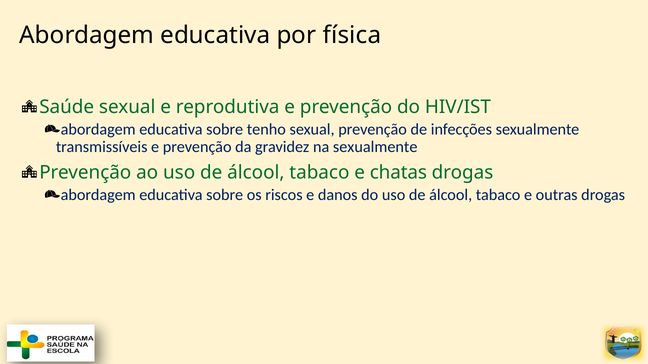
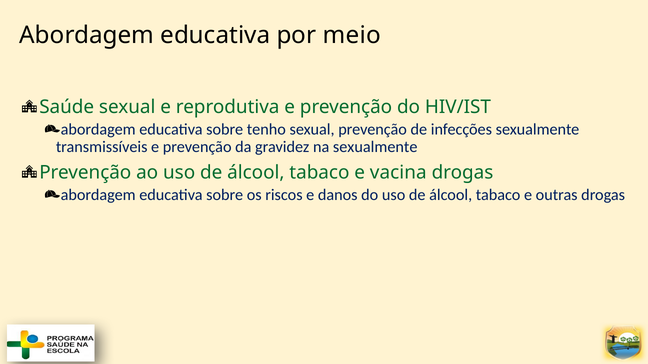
física: física -> meio (352, 35)
chatas: chatas -> vacina (398, 173)
